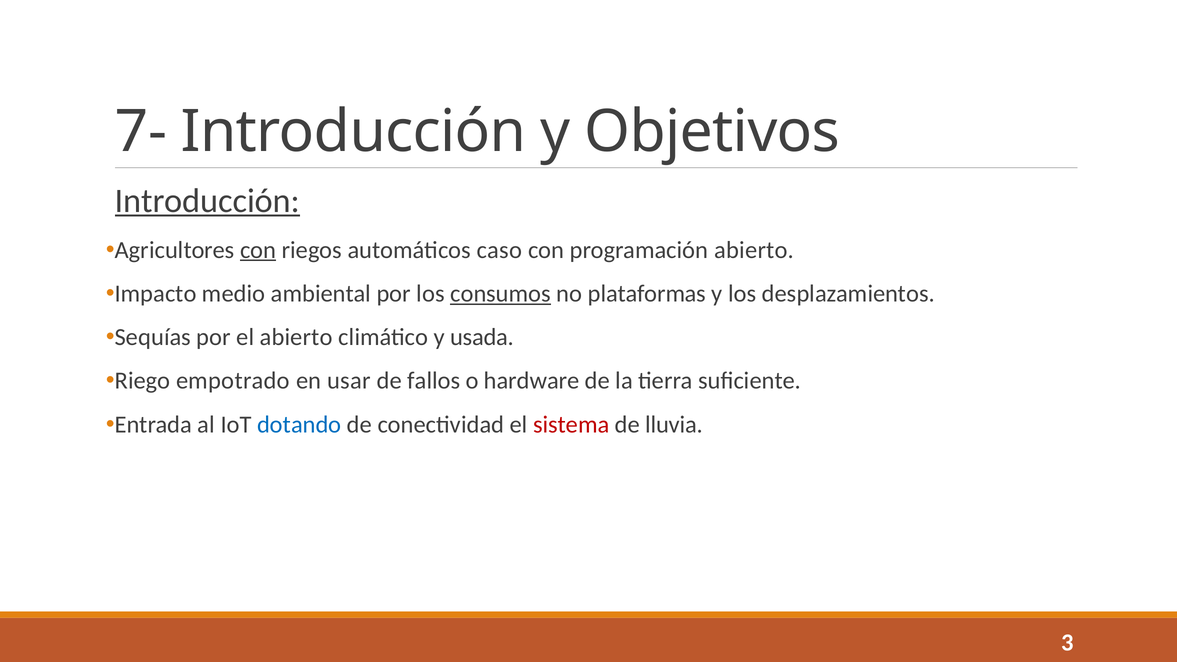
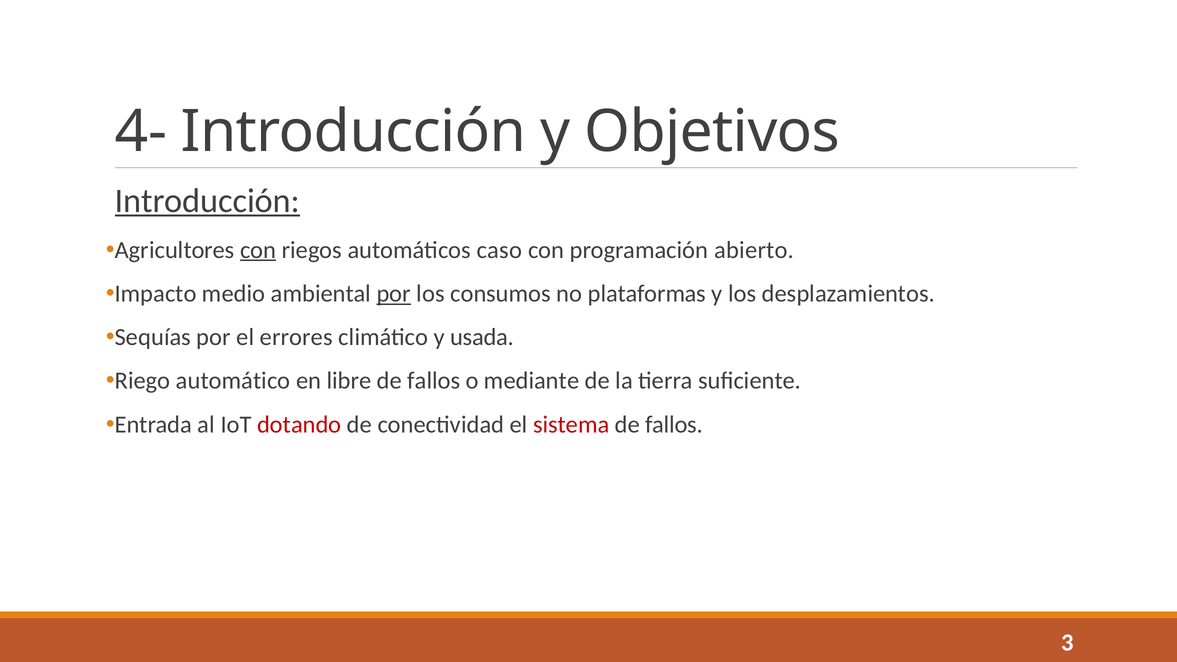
7-: 7- -> 4- (141, 132)
por underline: none -> present (394, 294)
consumos underline: present -> none (501, 294)
el abierto: abierto -> errores (296, 337)
empotrado: empotrado -> automático (233, 381)
usar: usar -> libre (349, 381)
hardware: hardware -> mediante (532, 381)
dotando colour: blue -> red (299, 425)
lluvia: lluvia -> fallos (674, 425)
